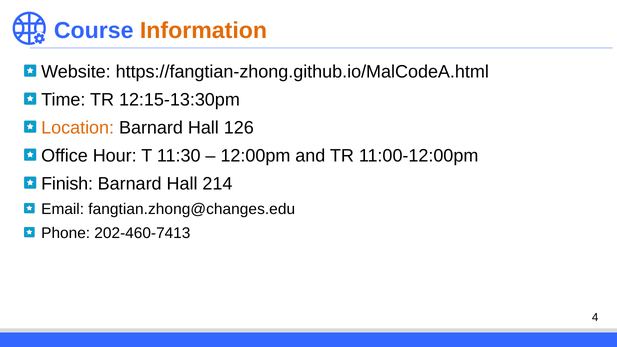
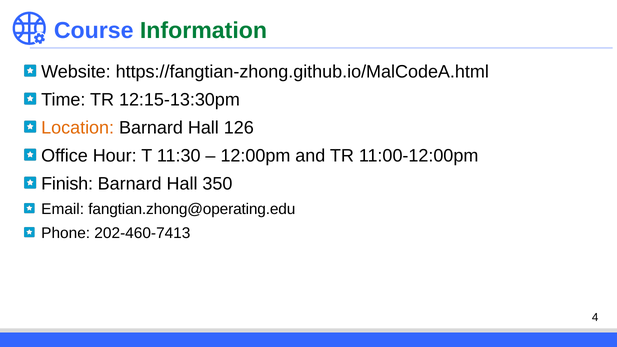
Information colour: orange -> green (203, 31)
214: 214 -> 350 (217, 184)
fangtian.zhong@changes.edu: fangtian.zhong@changes.edu -> fangtian.zhong@operating.edu (192, 209)
